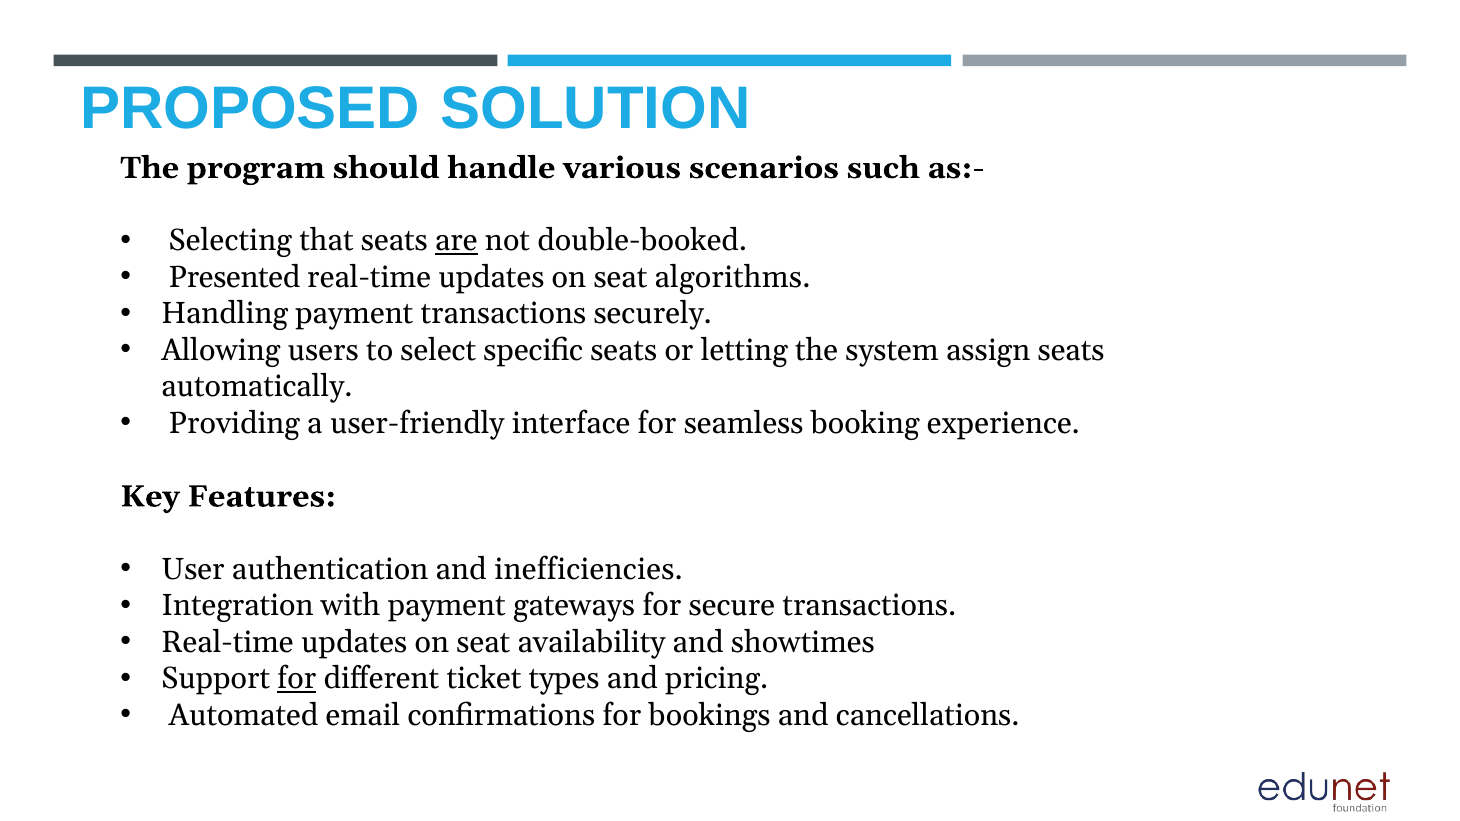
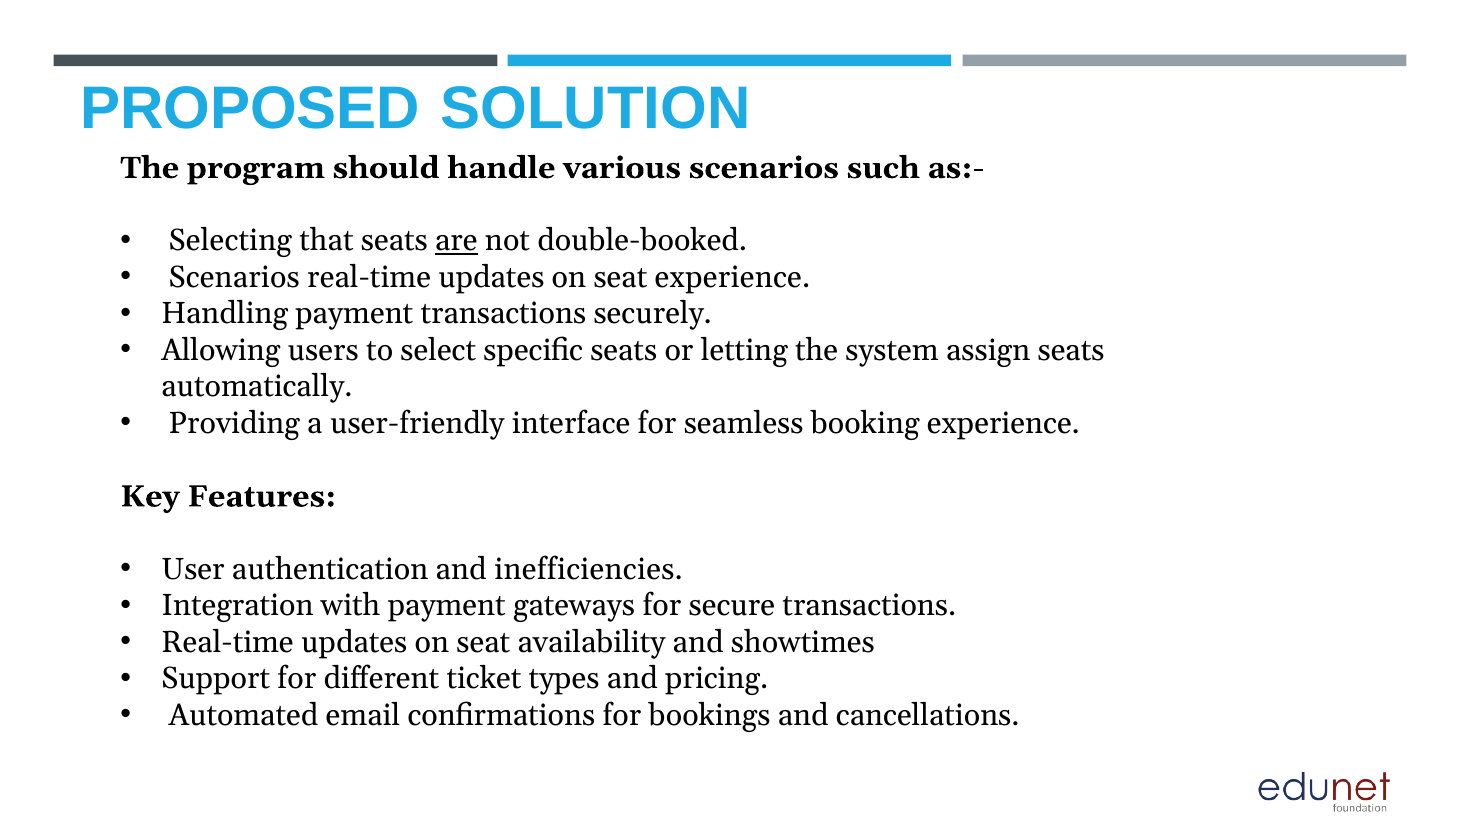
Presented: Presented -> Scenarios (234, 277)
seat algorithms: algorithms -> experience (733, 277)
for underline: present -> none (297, 679)
